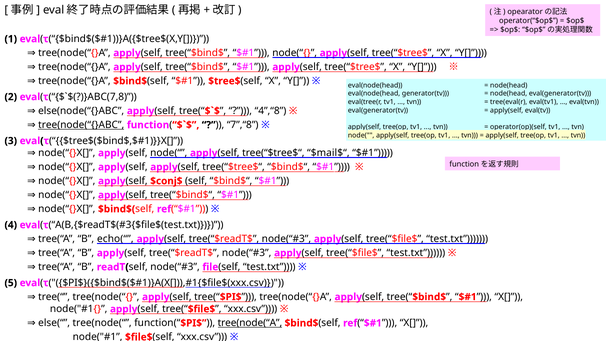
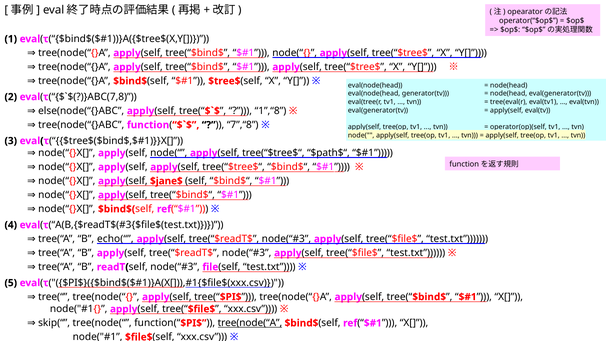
4”,“8: 4”,“8 -> 1”,“8 (270, 111)
tree(node(“{}ABC underline: present -> none (81, 125)
$mail$“: $mail$“ -> $path$“ (328, 153)
$conj$: $conj$ -> $jane$ (166, 181)
else(“: else(“ -> skip(“ (54, 323)
